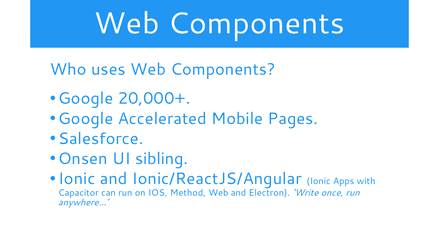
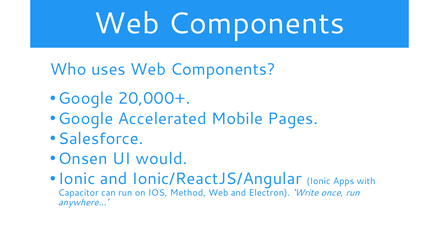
sibling: sibling -> would (161, 159)
